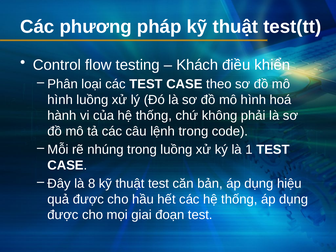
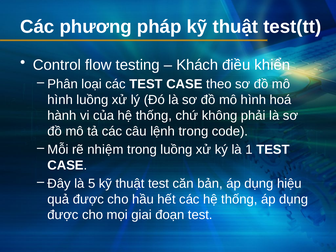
nhúng: nhúng -> nhiệm (105, 150)
8: 8 -> 5 (92, 184)
